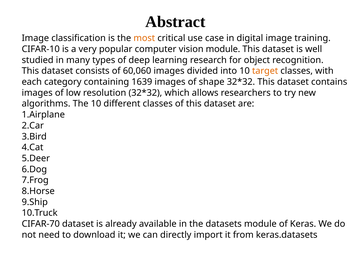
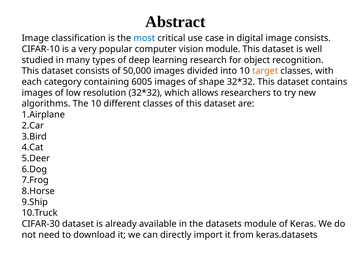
most colour: orange -> blue (144, 38)
image training: training -> consists (313, 38)
60,060: 60,060 -> 50,000 (137, 71)
1639: 1639 -> 6005 (142, 82)
CIFAR-70: CIFAR-70 -> CIFAR-30 (41, 223)
